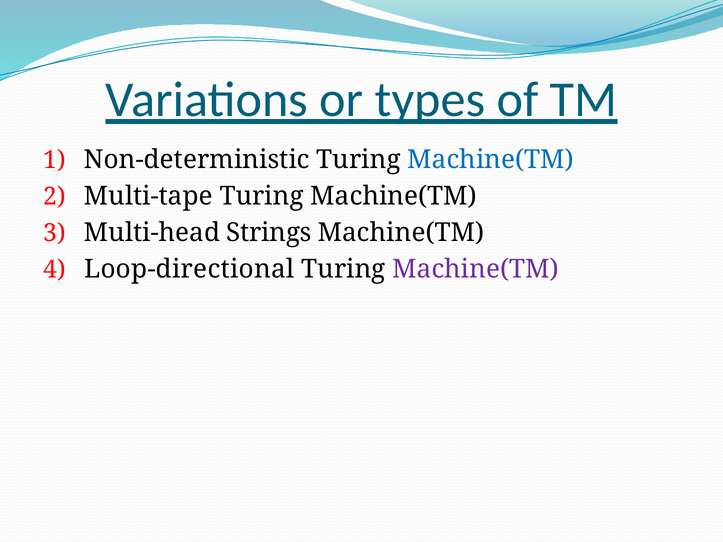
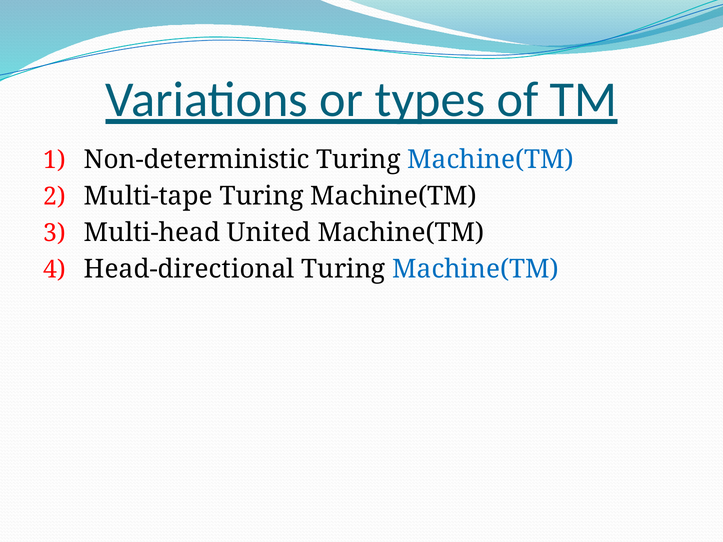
Strings: Strings -> United (269, 233)
Loop-directional: Loop-directional -> Head-directional (189, 269)
Machine(TM colour: purple -> blue (476, 269)
